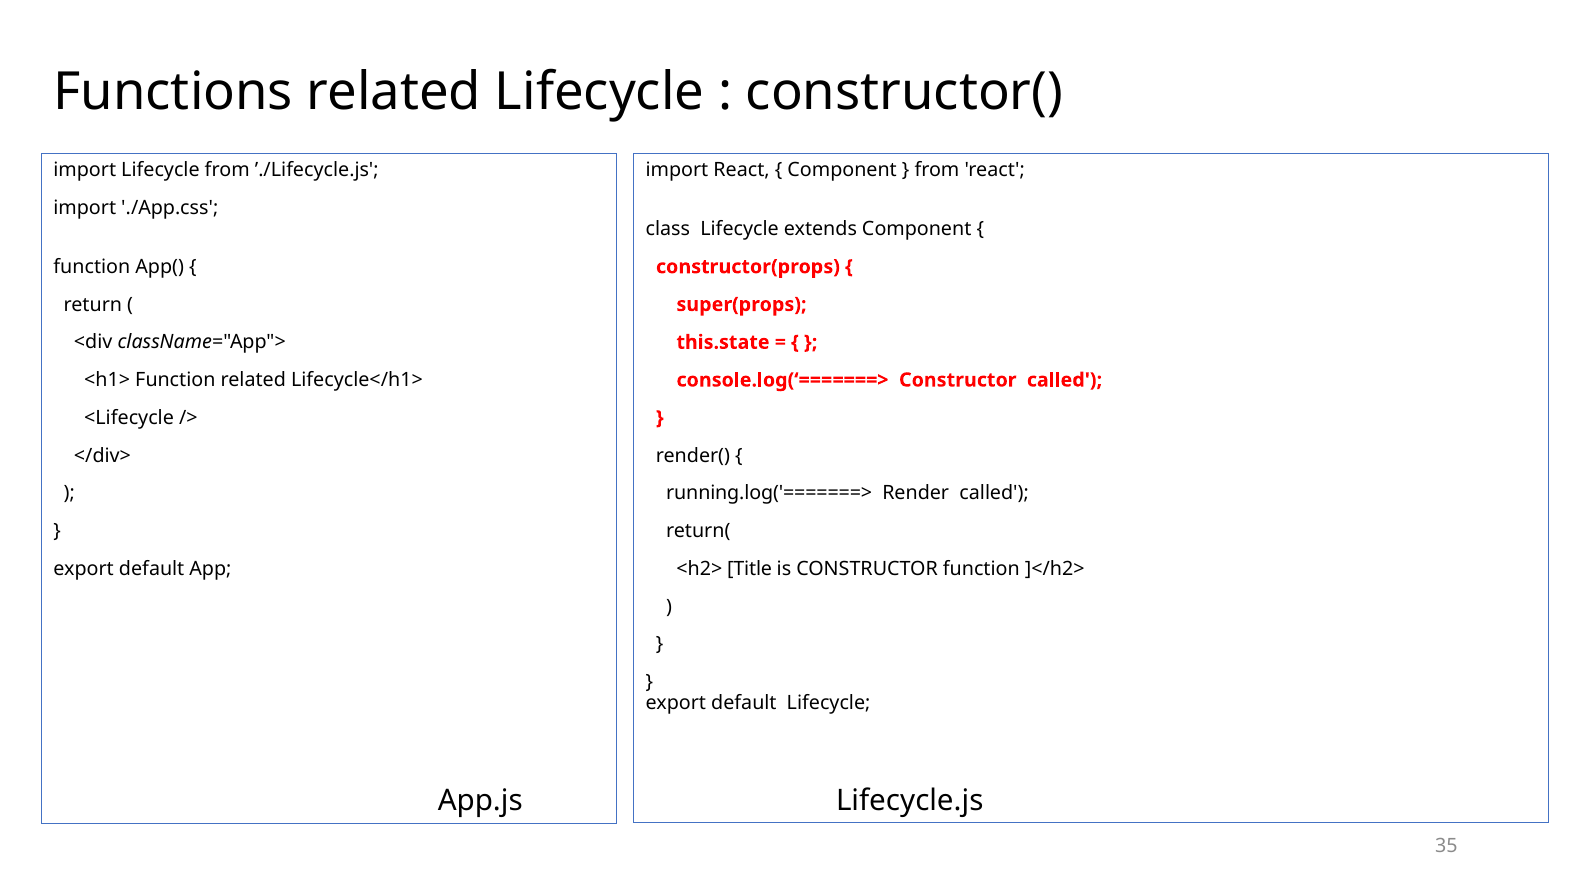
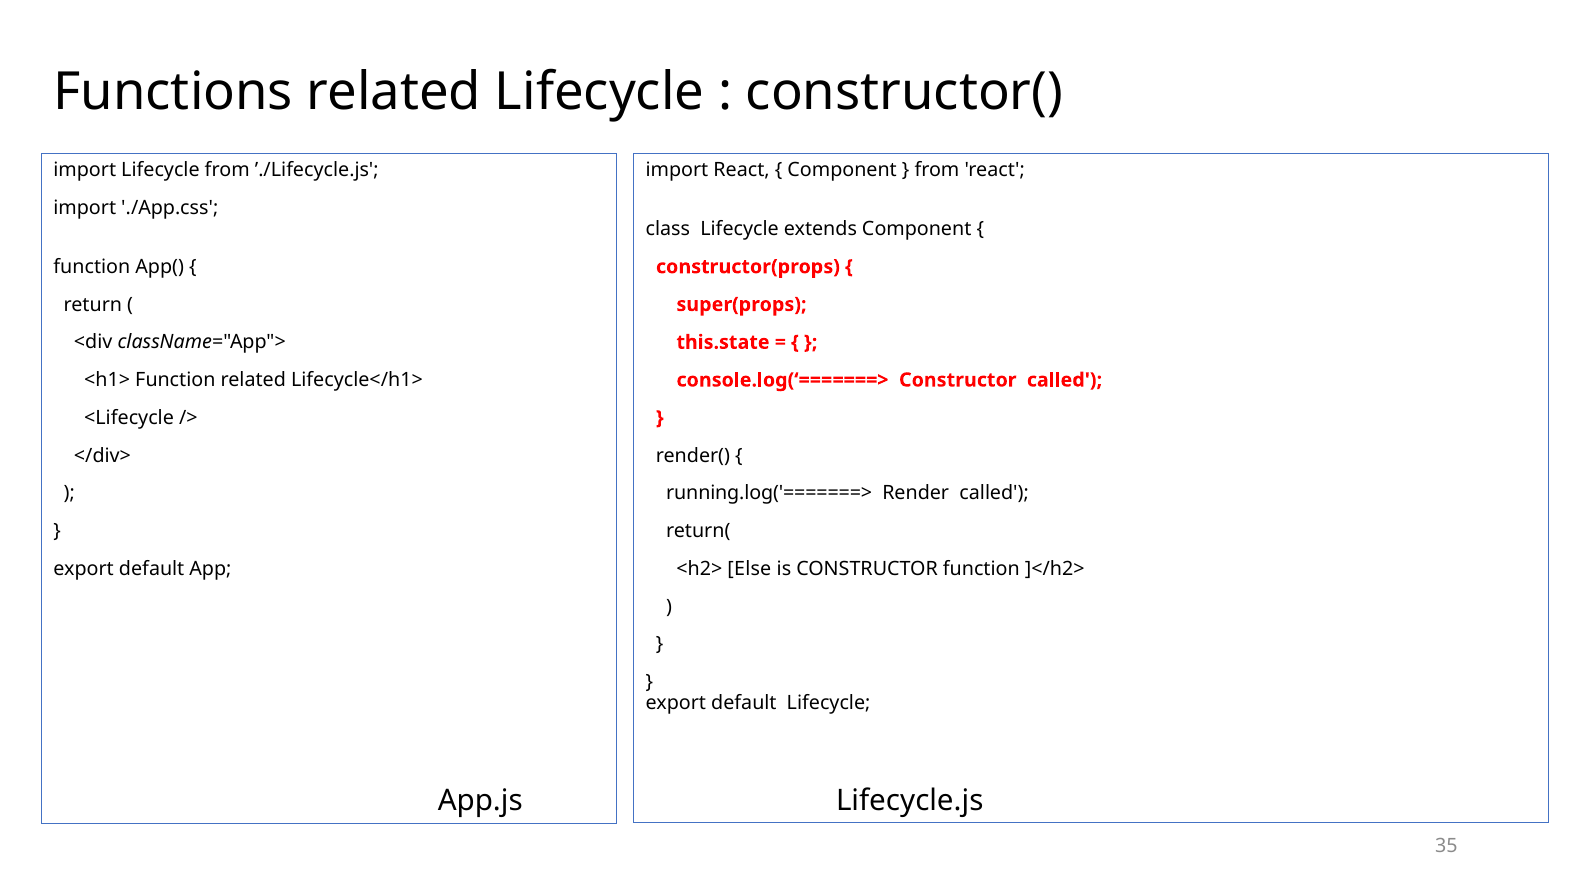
Title: Title -> Else (749, 569)
